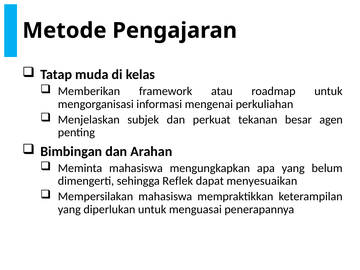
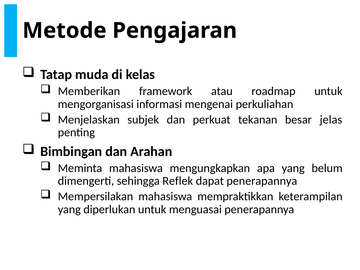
agen: agen -> jelas (331, 120)
dapat menyesuaikan: menyesuaikan -> penerapannya (262, 181)
